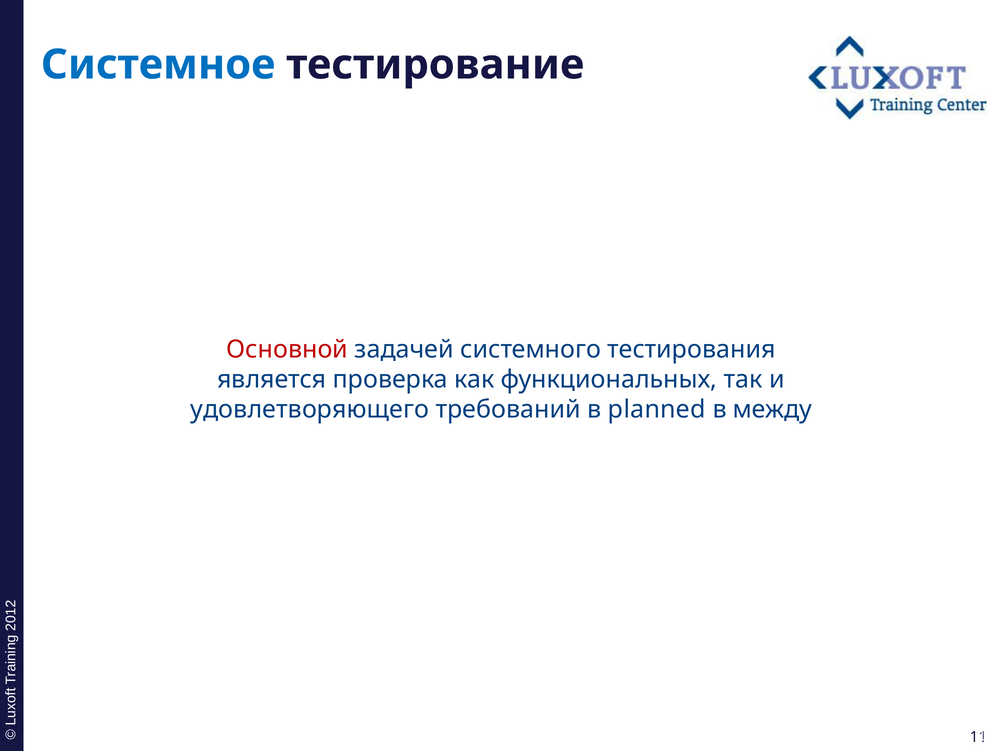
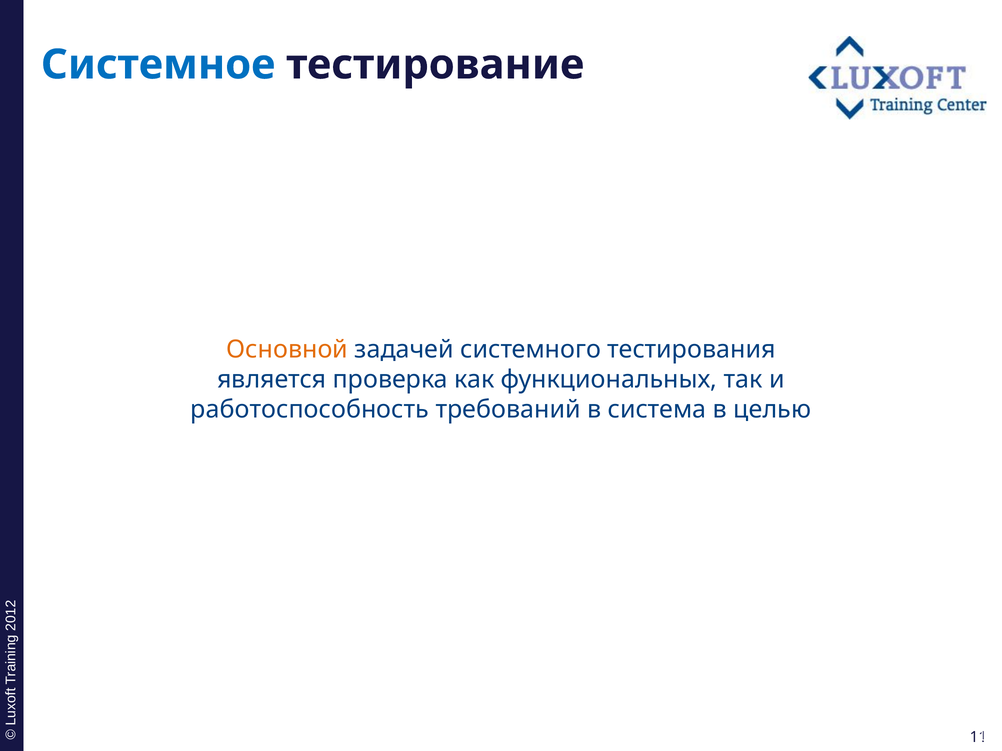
Основной colour: red -> orange (287, 350)
удовлетворяющего: удовлетворяющего -> работоспособность (310, 410)
planned: planned -> система (657, 410)
между: между -> целью (772, 410)
